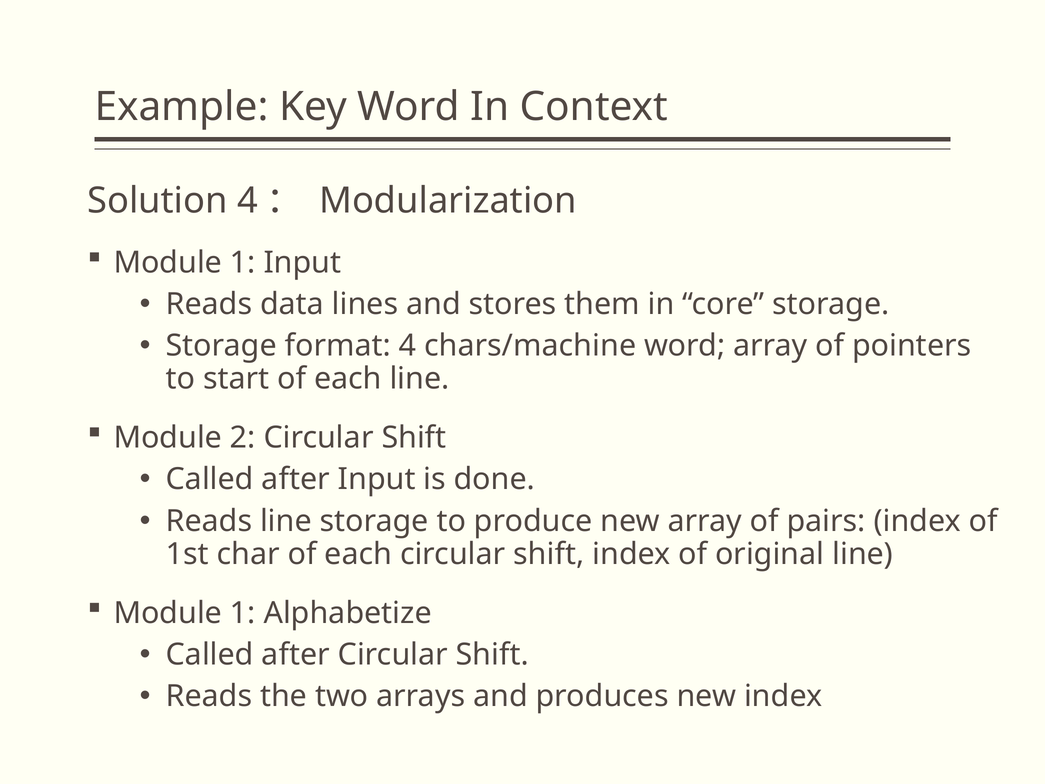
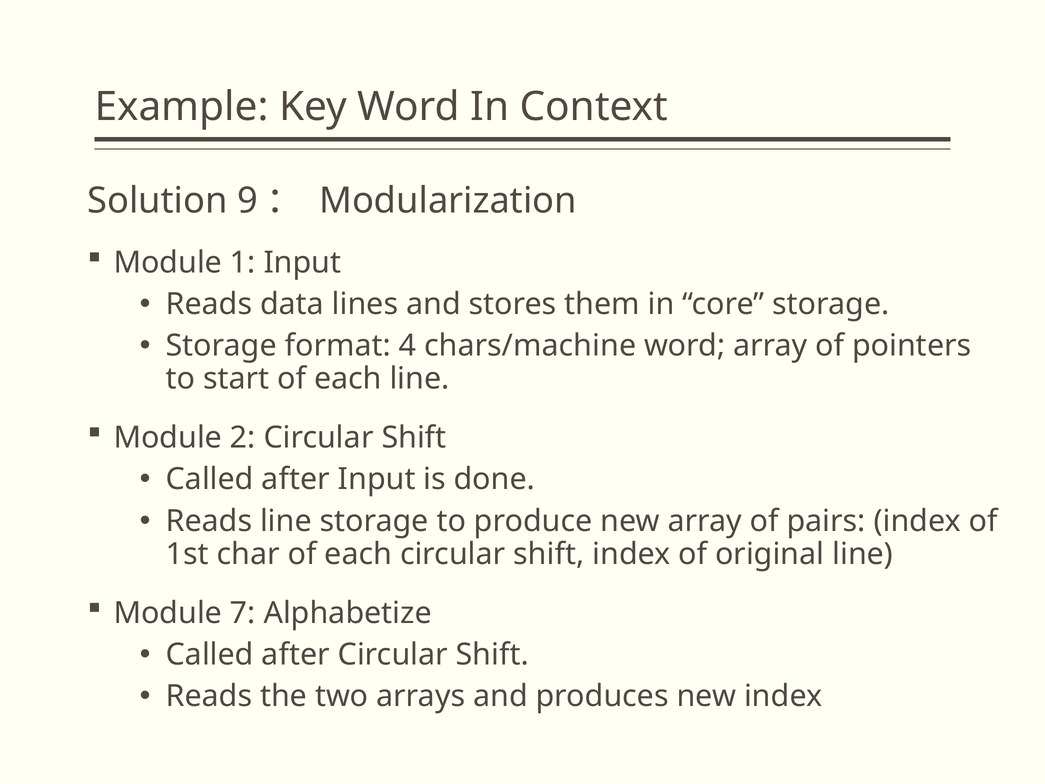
Solution 4: 4 -> 9 (247, 201)
1: 1 -> 7 (243, 613)
